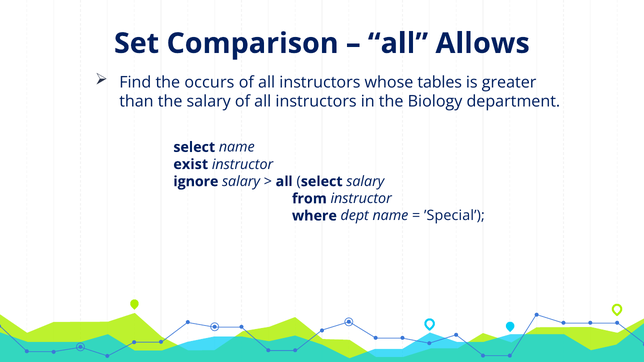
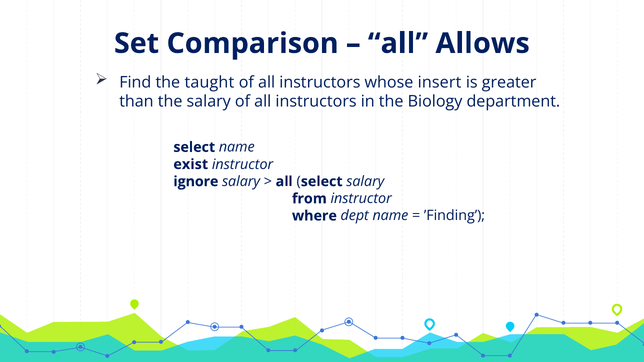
occurs: occurs -> taught (209, 82)
tables: tables -> insert (440, 82)
’Special: ’Special -> ’Finding (454, 216)
